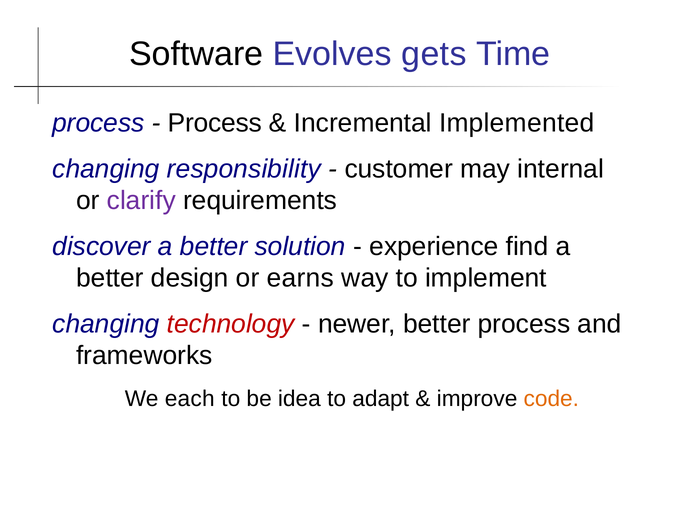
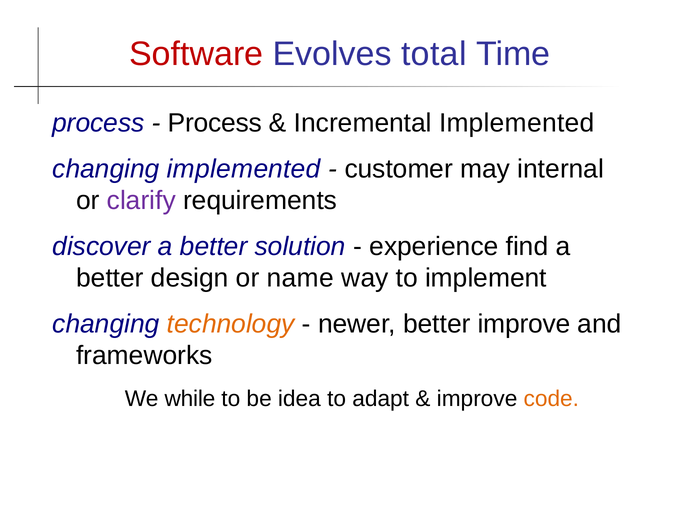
Software colour: black -> red (196, 54)
gets: gets -> total (434, 54)
changing responsibility: responsibility -> implemented (244, 169)
earns: earns -> name (300, 278)
technology colour: red -> orange (231, 324)
better process: process -> improve (524, 324)
each: each -> while (190, 399)
